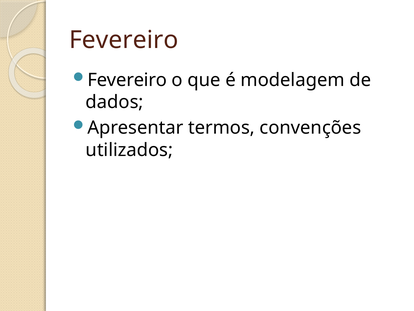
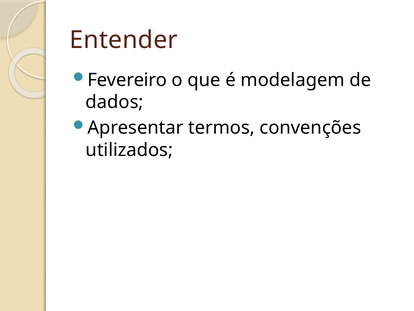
Fevereiro: Fevereiro -> Entender (124, 40)
